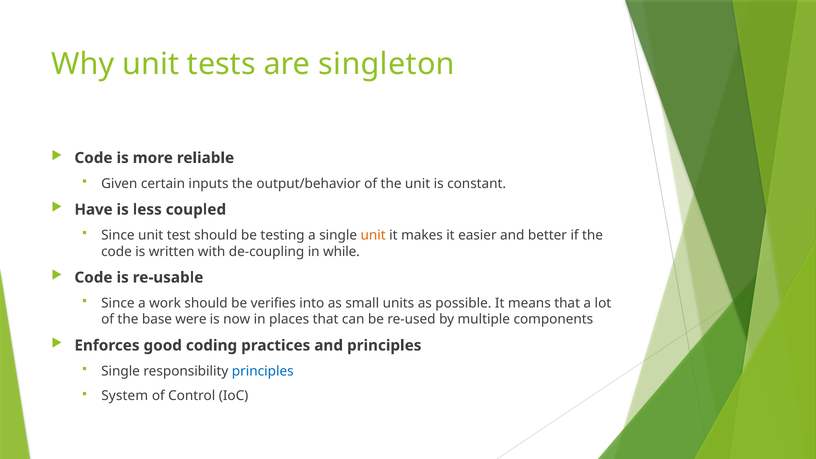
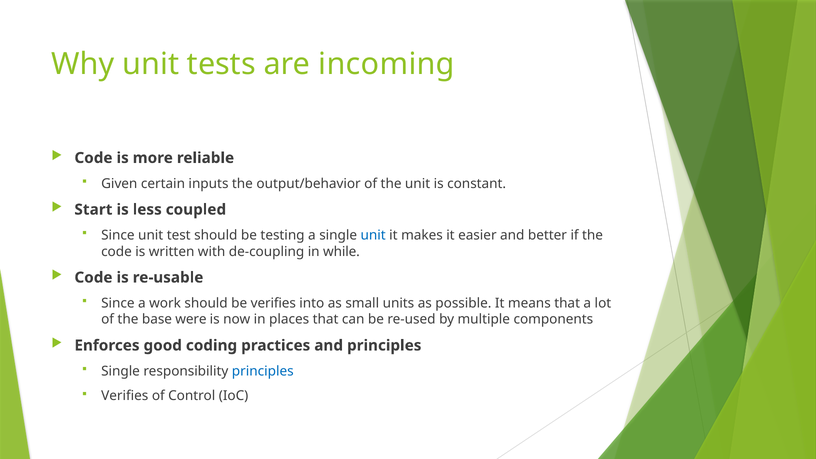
singleton: singleton -> incoming (387, 64)
Have: Have -> Start (93, 210)
unit colour: orange -> blue (373, 235)
System: System -> Verifies (125, 396)
